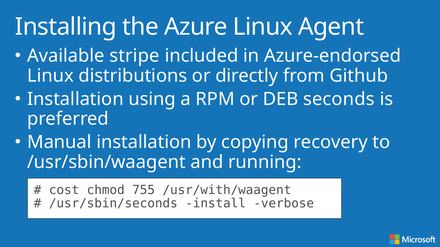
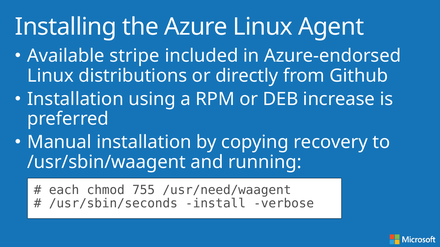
seconds: seconds -> increase (339, 99)
cost: cost -> each (64, 190)
/usr/with/waagent: /usr/with/waagent -> /usr/need/waagent (227, 190)
